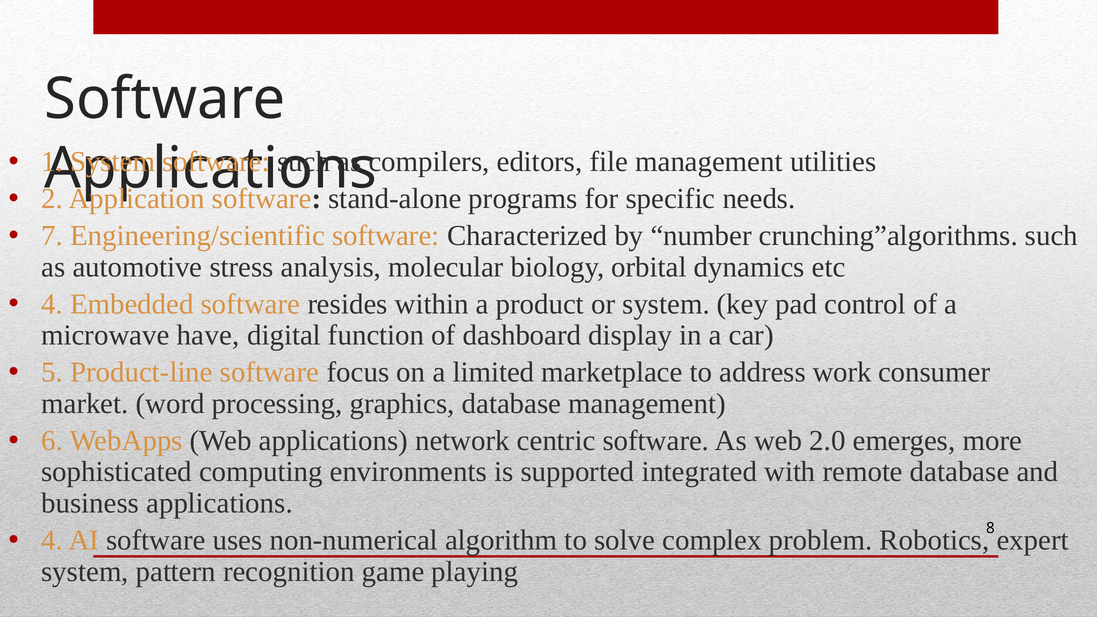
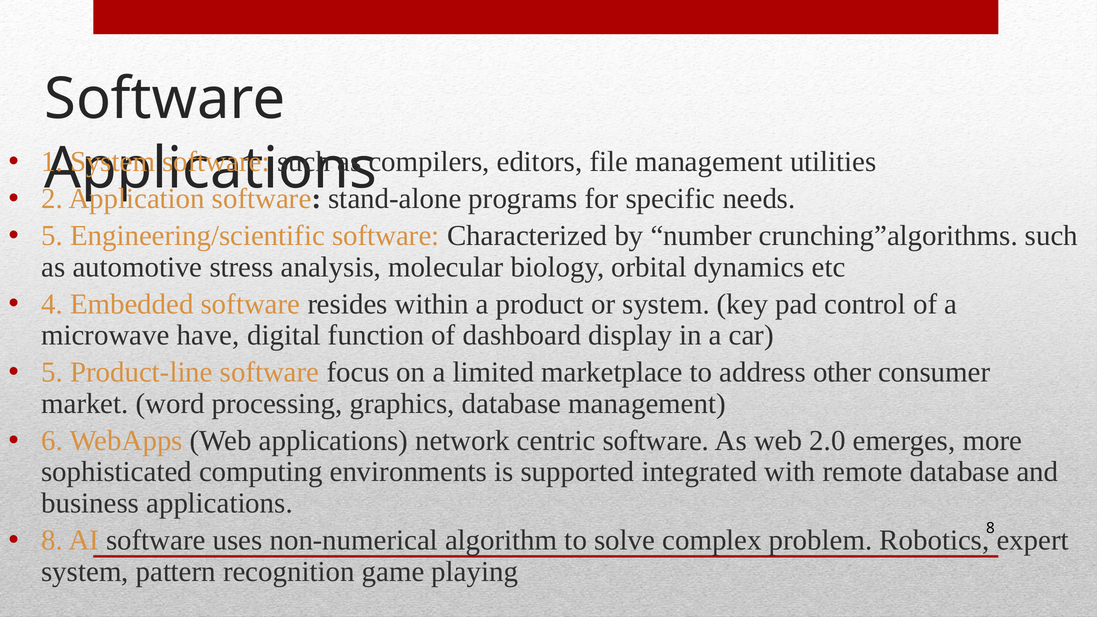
7: 7 -> 5 (52, 236)
work: work -> other (842, 372)
4: 4 -> 8 (52, 540)
